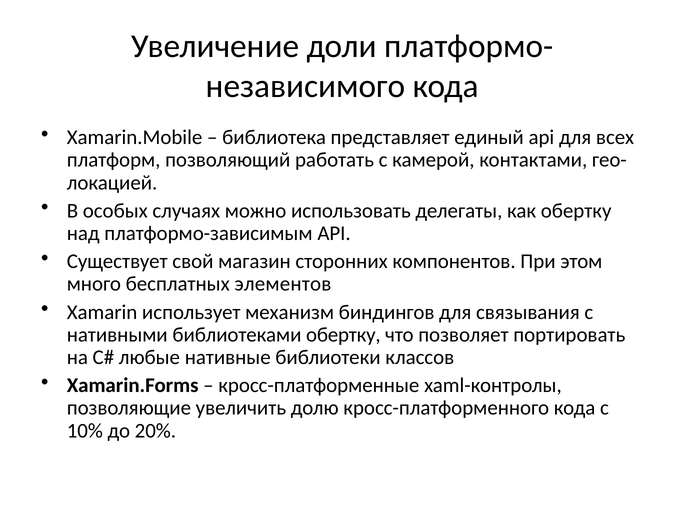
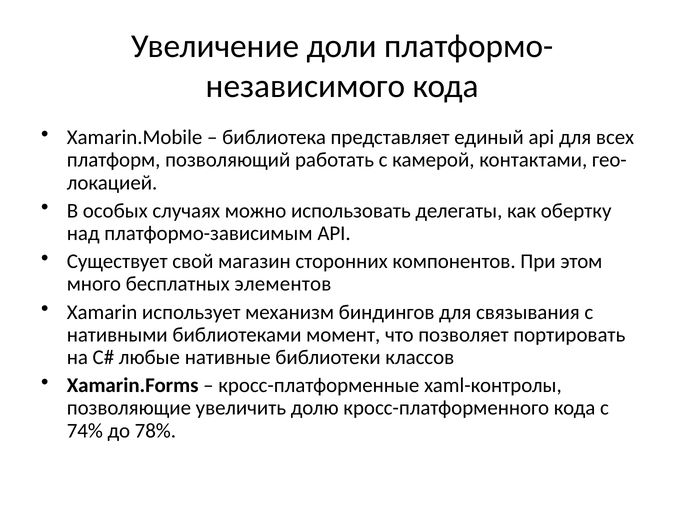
библиотеками обертку: обертку -> момент (343, 335)
10%: 10% -> 74% (85, 430)
20%: 20% -> 78% (155, 430)
